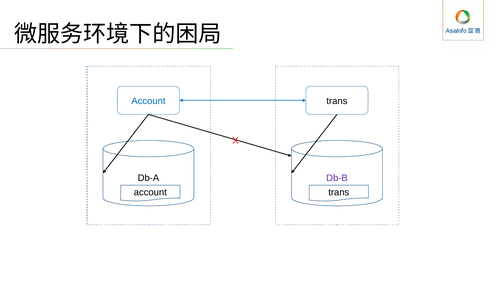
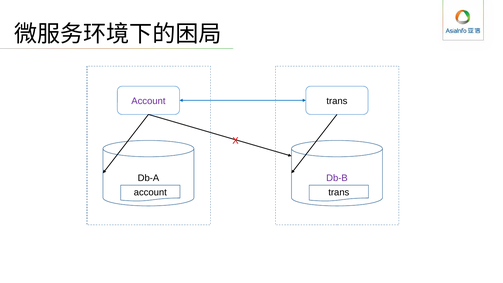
Account colour: blue -> purple (148, 101)
